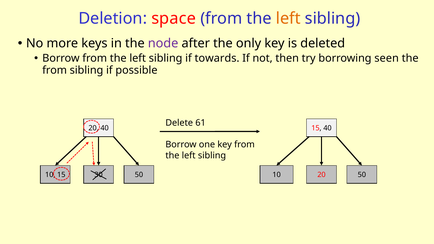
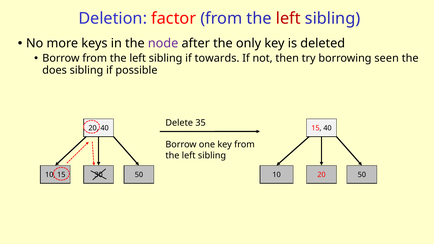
space: space -> factor (174, 19)
left colour: orange -> red (288, 19)
from: from -> does (55, 70)
61: 61 -> 35 (201, 123)
